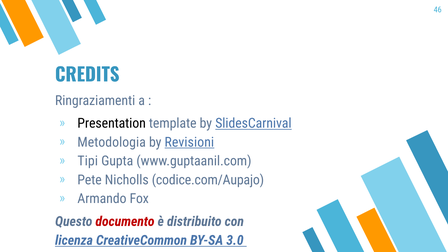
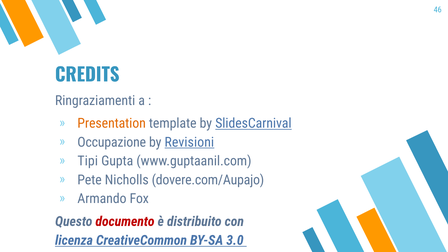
Presentation colour: black -> orange (112, 123)
Metodologia: Metodologia -> Occupazione (112, 142)
codice.com/Aupajo: codice.com/Aupajo -> dovere.com/Aupajo (208, 180)
